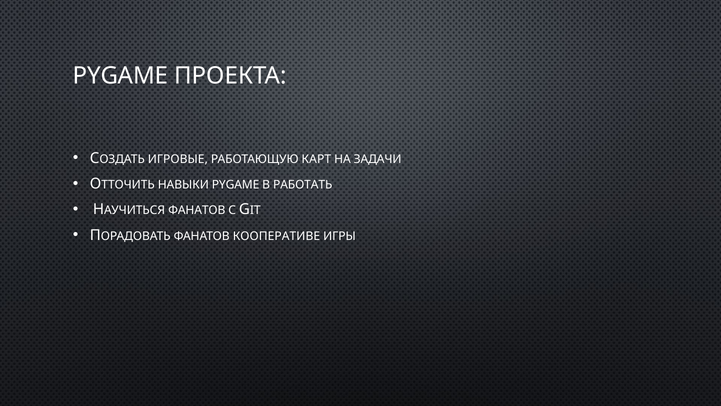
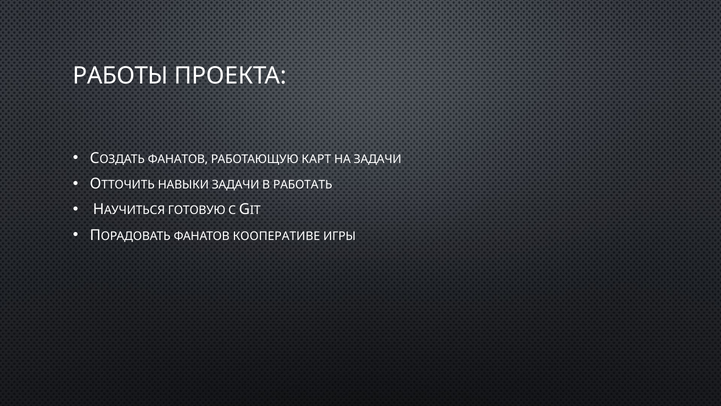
PYGAME: PYGAME -> РАБОТЫ (121, 76)
ИГРОВЫЕ: ИГРОВЫЕ -> ФАНАТОВ (178, 159)
НАВЫКИ PYGAME: PYGAME -> ЗАДАЧИ (236, 185)
ФАНАТОВ: ФАНАТОВ -> ГОТОВУЮ (197, 210)
